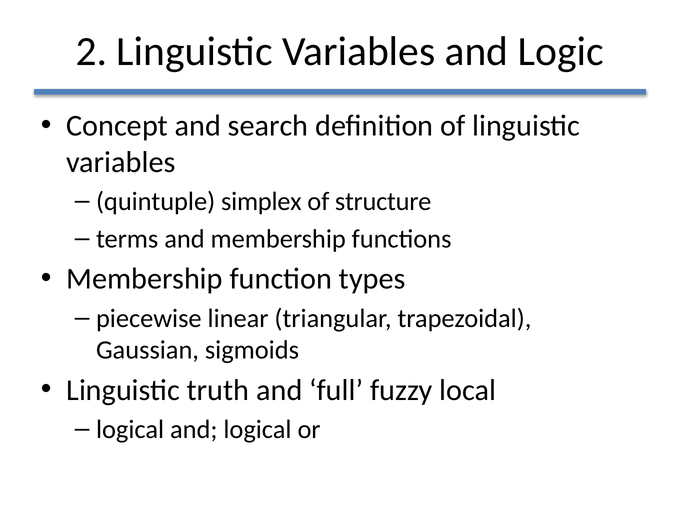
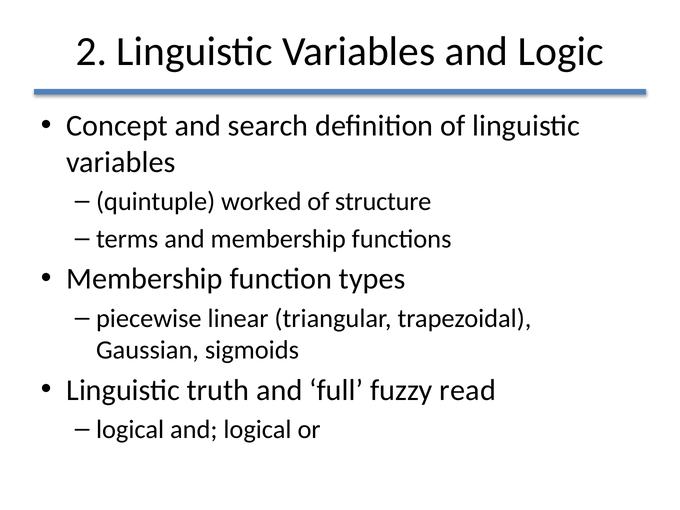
simplex: simplex -> worked (261, 202)
local: local -> read (468, 390)
